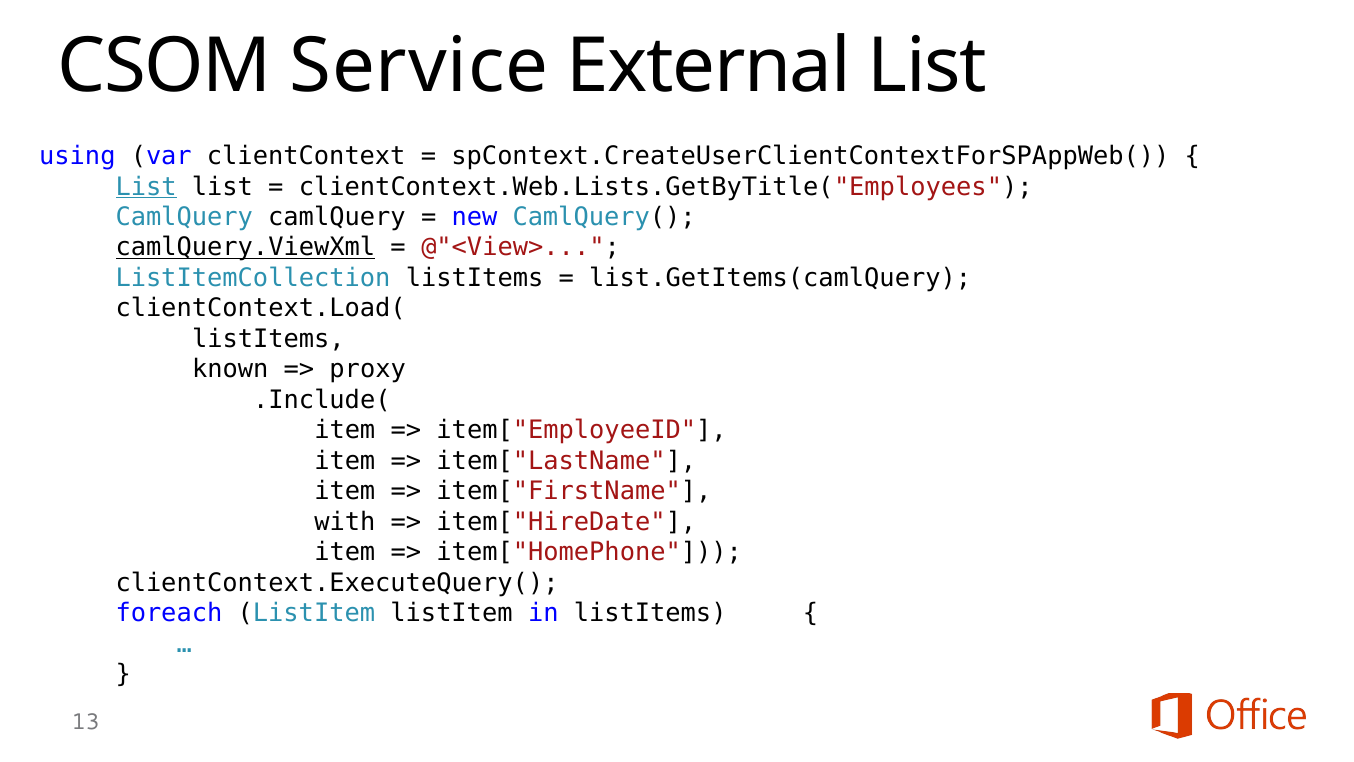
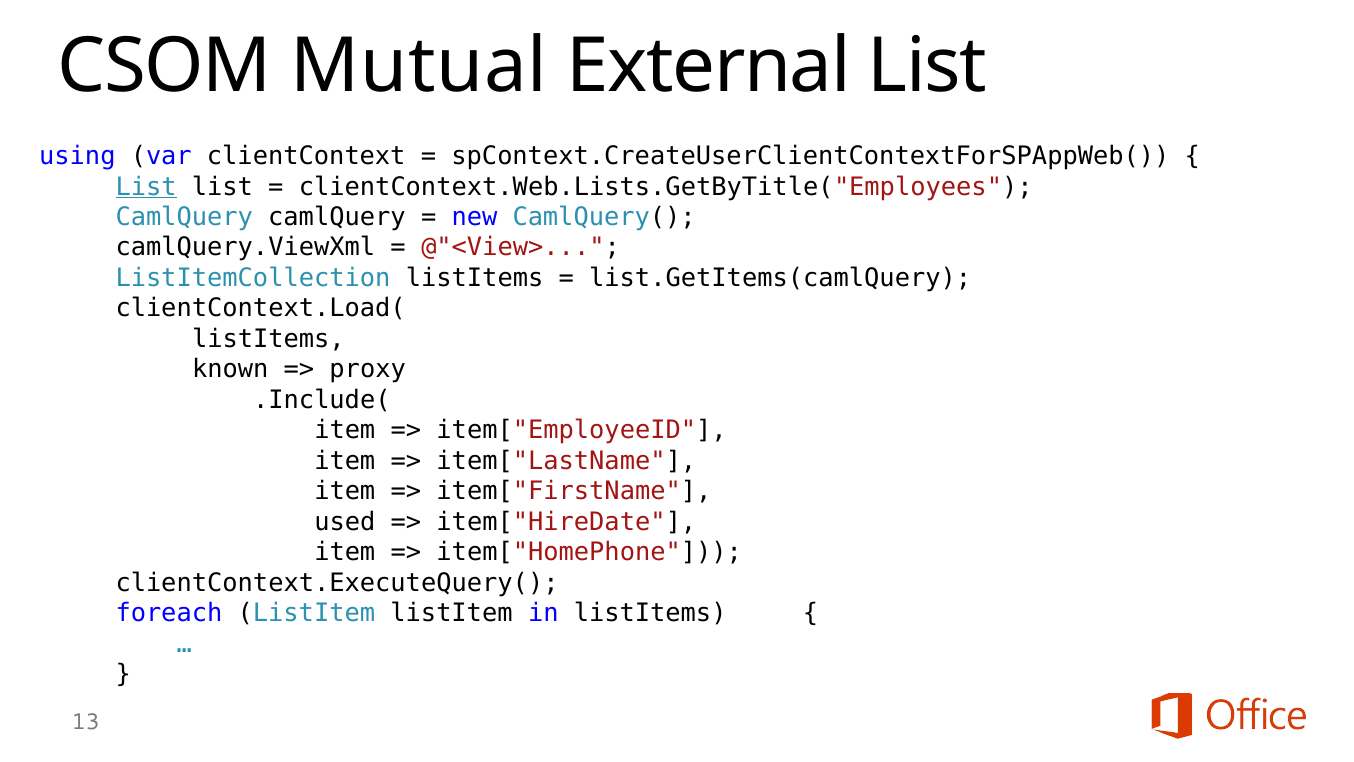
Service: Service -> Mutual (419, 66)
camlQuery.ViewXml underline: present -> none (245, 248)
with: with -> used (345, 522)
